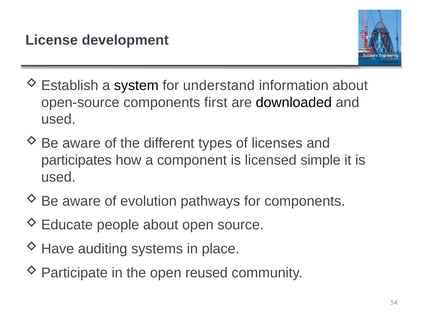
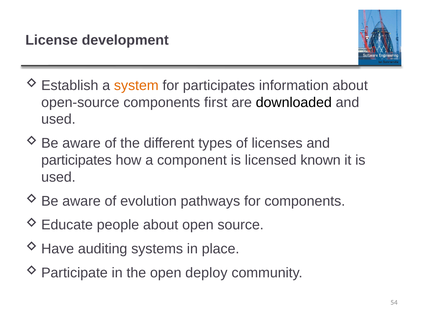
system colour: black -> orange (136, 86)
for understand: understand -> participates (219, 86)
simple: simple -> known (321, 160)
reused: reused -> deploy (206, 273)
